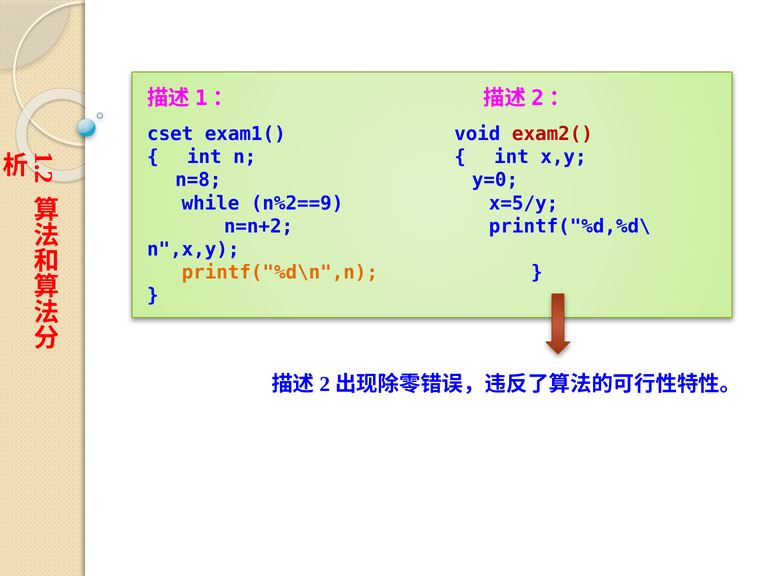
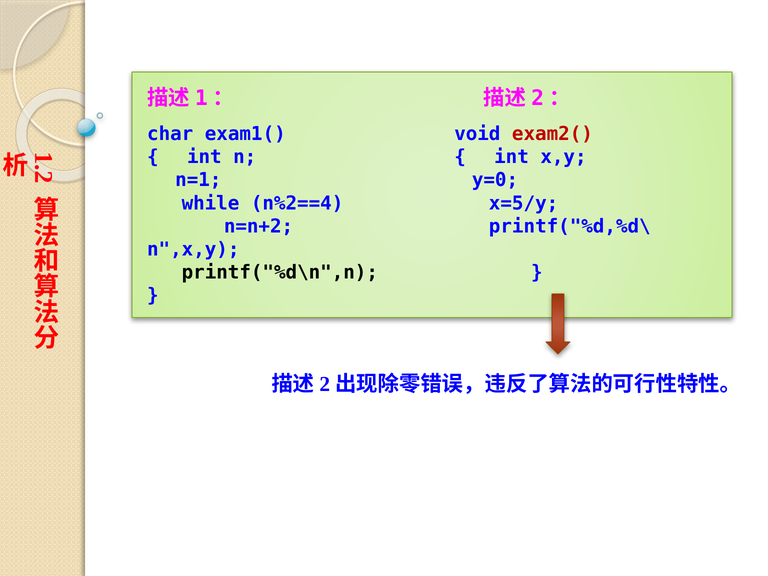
cset: cset -> char (170, 134)
n=8: n=8 -> n=1 (198, 180)
n%2==9: n%2==9 -> n%2==4 (297, 203)
printf("%d\n",n colour: orange -> black (280, 272)
